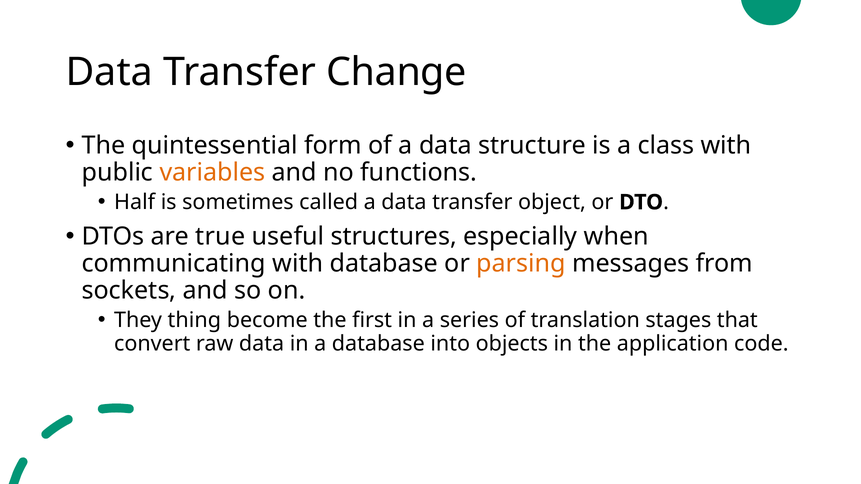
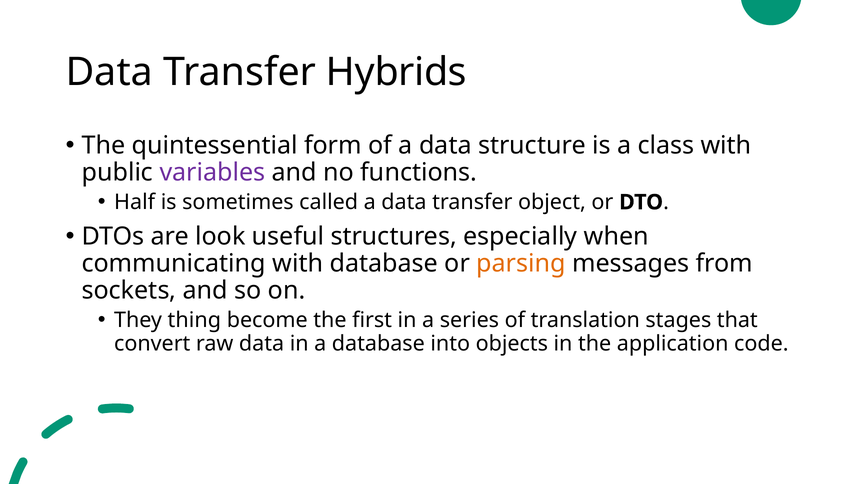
Change: Change -> Hybrids (396, 72)
variables colour: orange -> purple (212, 173)
true: true -> look (220, 237)
